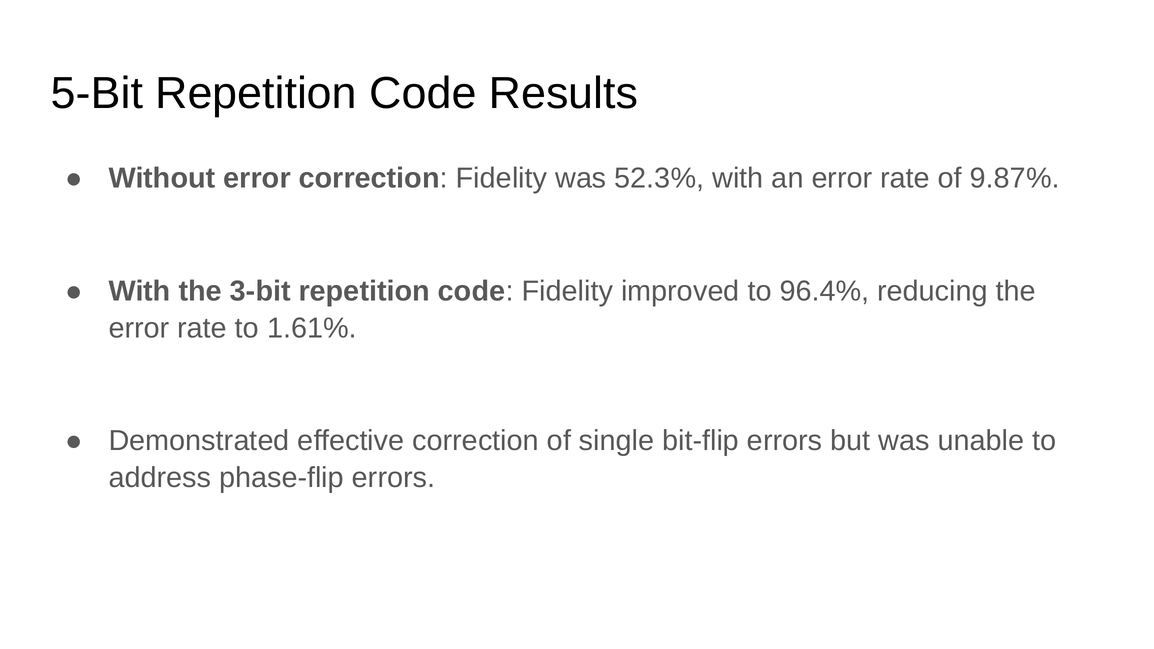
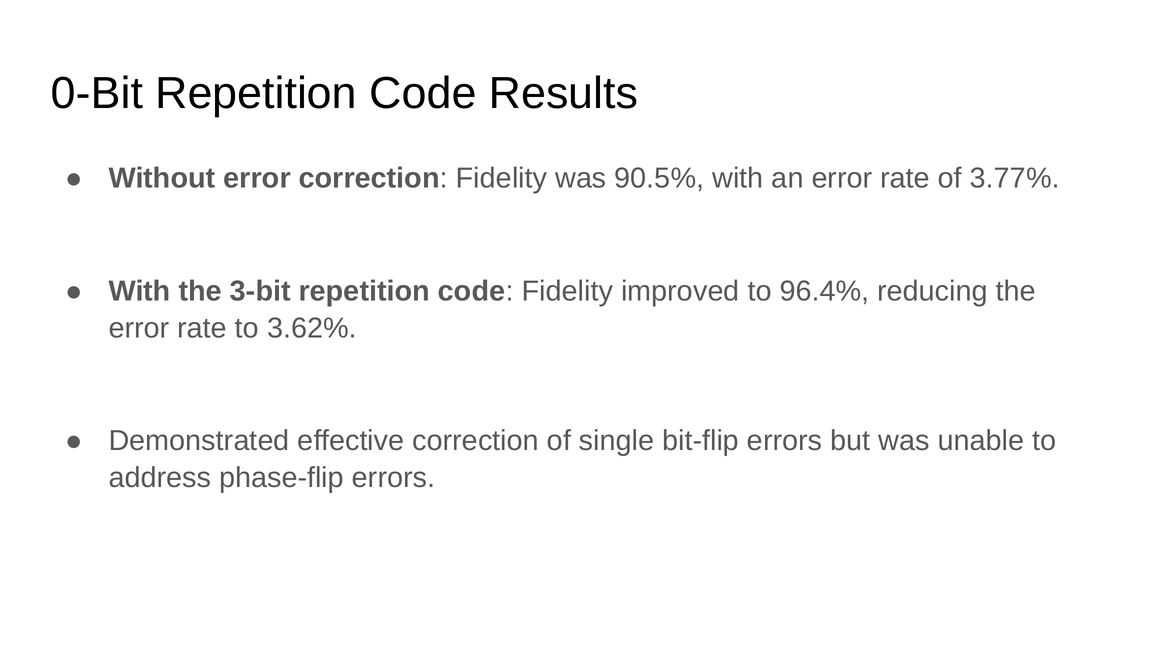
5-Bit: 5-Bit -> 0-Bit (97, 93)
52.3%: 52.3% -> 90.5% (659, 178)
9.87%: 9.87% -> 3.77% (1015, 178)
1.61%: 1.61% -> 3.62% (312, 328)
